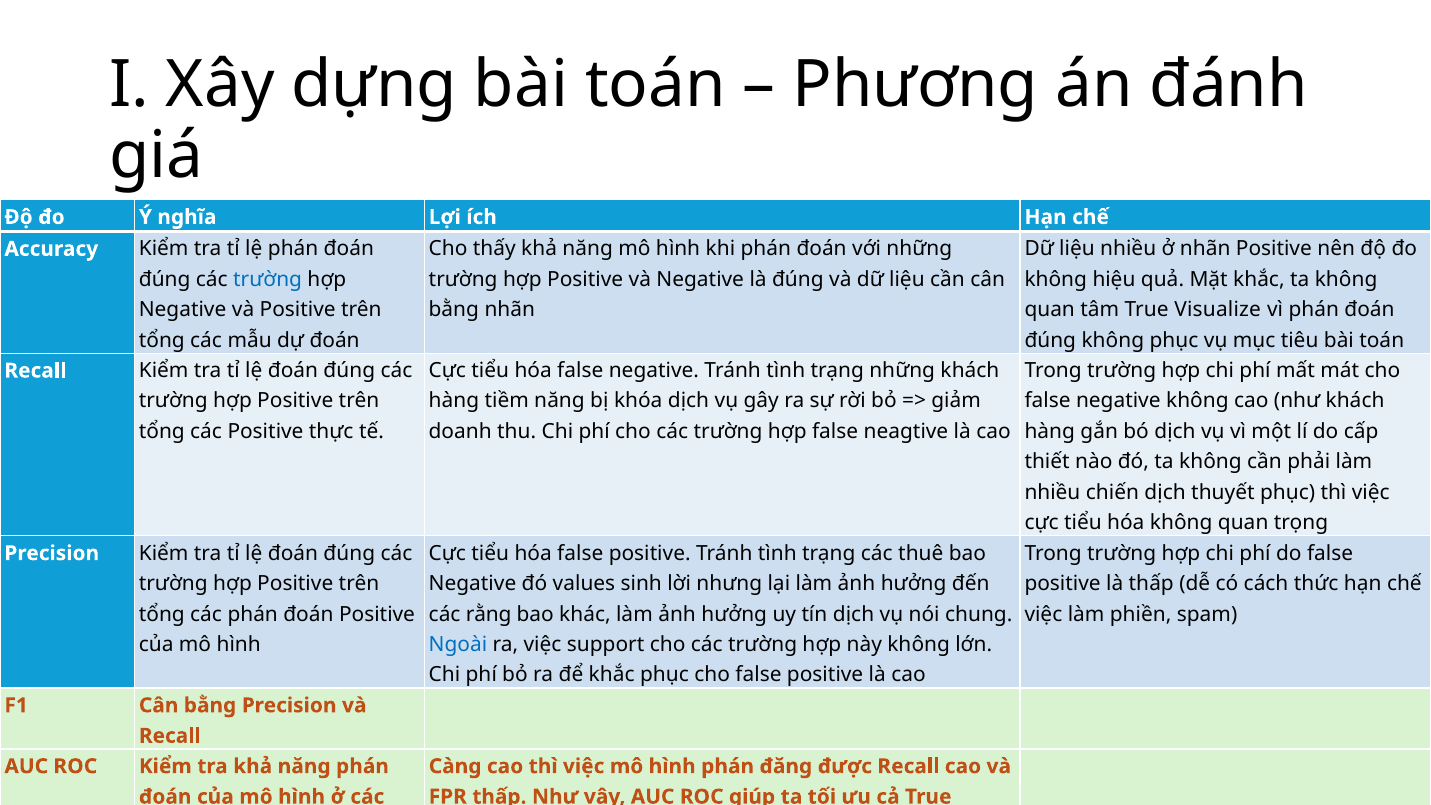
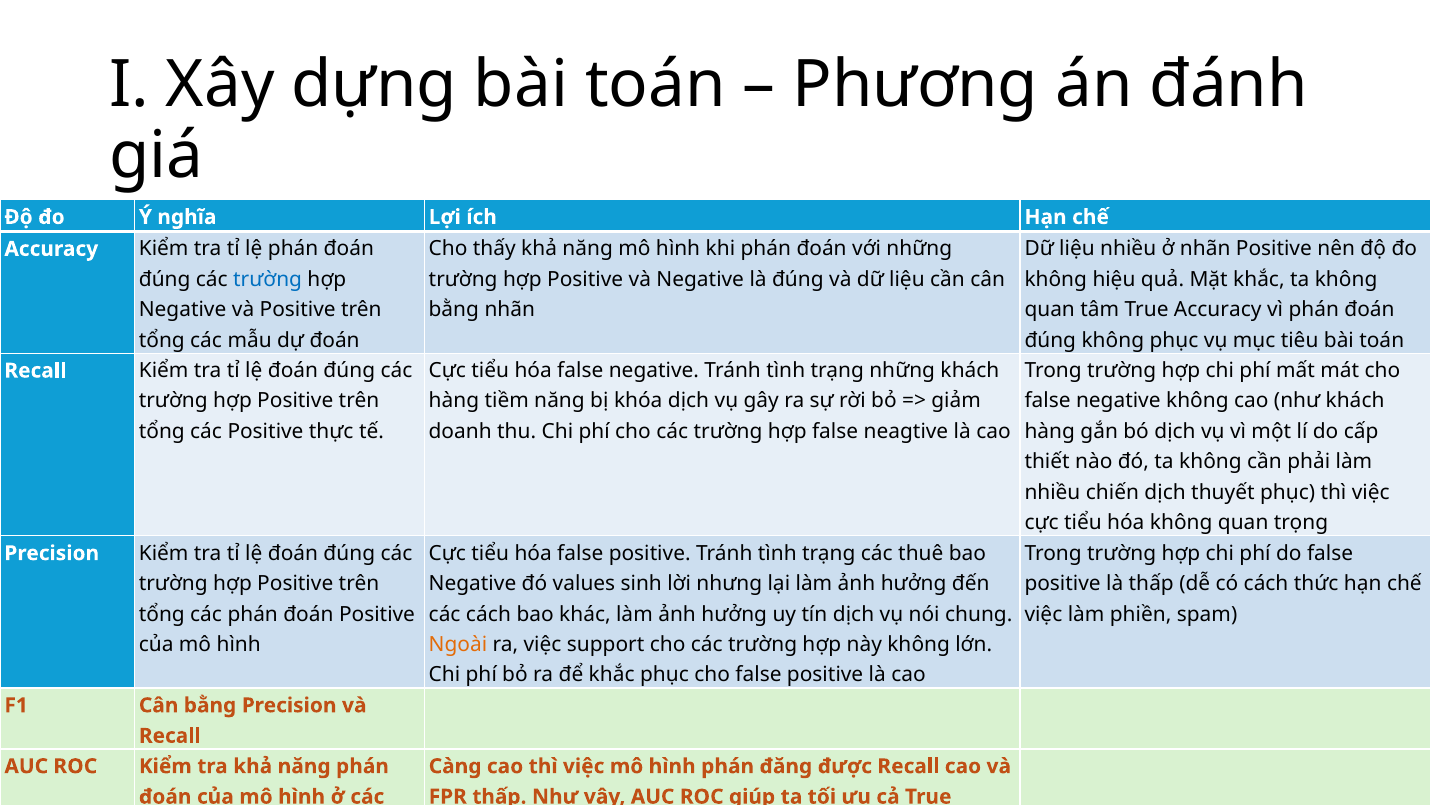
True Visualize: Visualize -> Accuracy (1218, 310)
các rằng: rằng -> cách (488, 614)
Ngoài colour: blue -> orange (458, 644)
